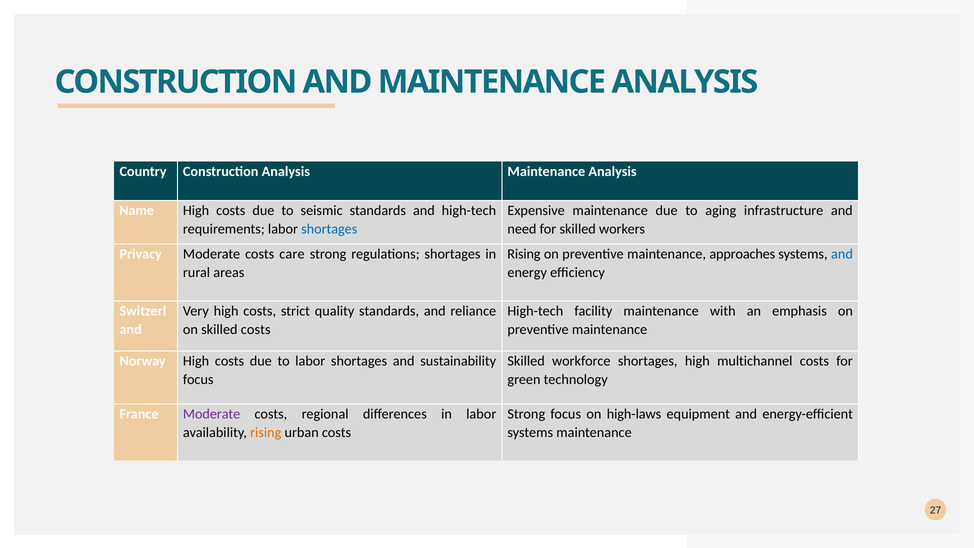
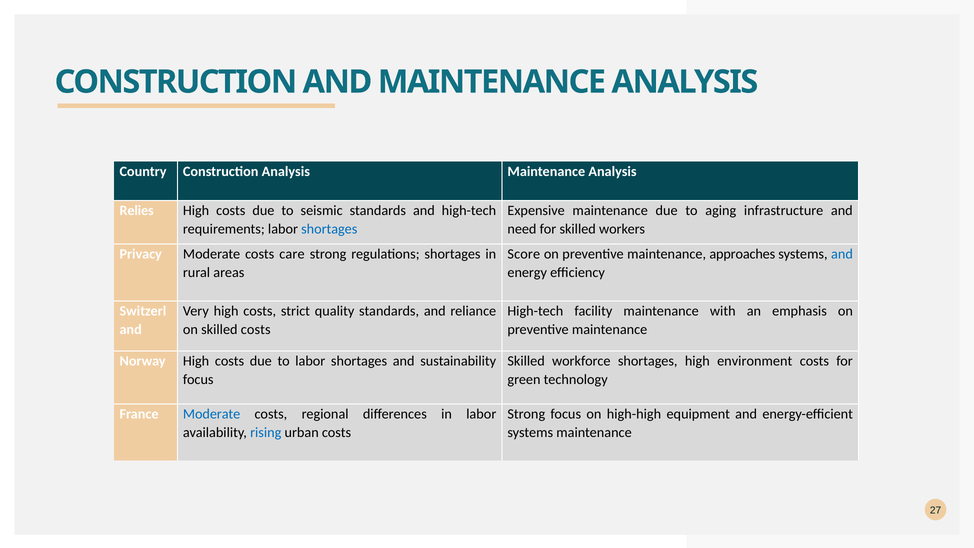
Name: Name -> Relies (137, 211)
Rising: Rising -> Score (524, 254)
multichannel: multichannel -> environment (755, 361)
Moderate colour: purple -> blue (212, 414)
high-laws: high-laws -> high-high (634, 414)
rising colour: orange -> blue (266, 432)
